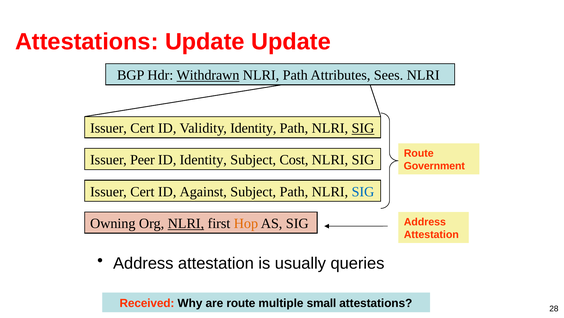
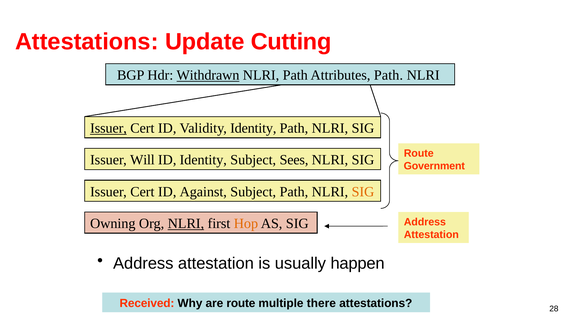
Update Update: Update -> Cutting (291, 41)
Attributes Sees: Sees -> Path (388, 75)
Issuer underline: none -> present (108, 128)
SIG underline: present -> none (363, 128)
Peer: Peer -> Will (142, 160)
Cost: Cost -> Sees (294, 160)
SIG colour: blue -> orange (363, 191)
queries: queries -> happen (358, 263)
small: small -> there (321, 302)
